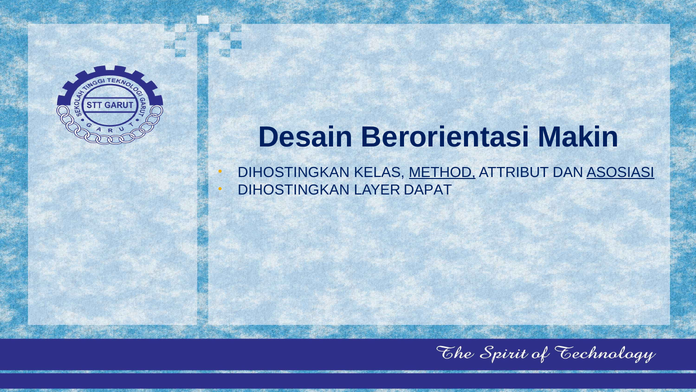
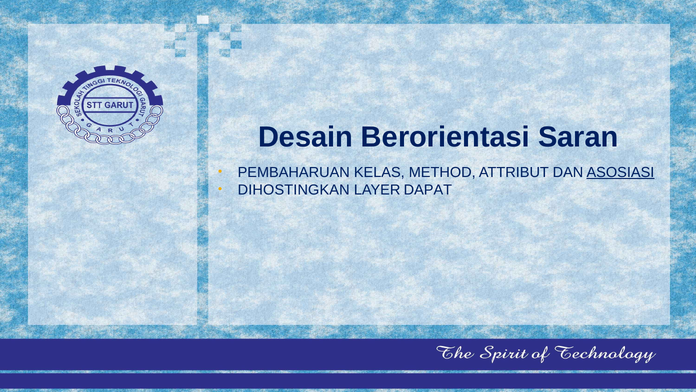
Makin: Makin -> Saran (578, 137)
DIHOSTINGKAN: DIHOSTINGKAN -> PEMBAHARUAN (294, 172)
METHOD underline: present -> none (442, 172)
